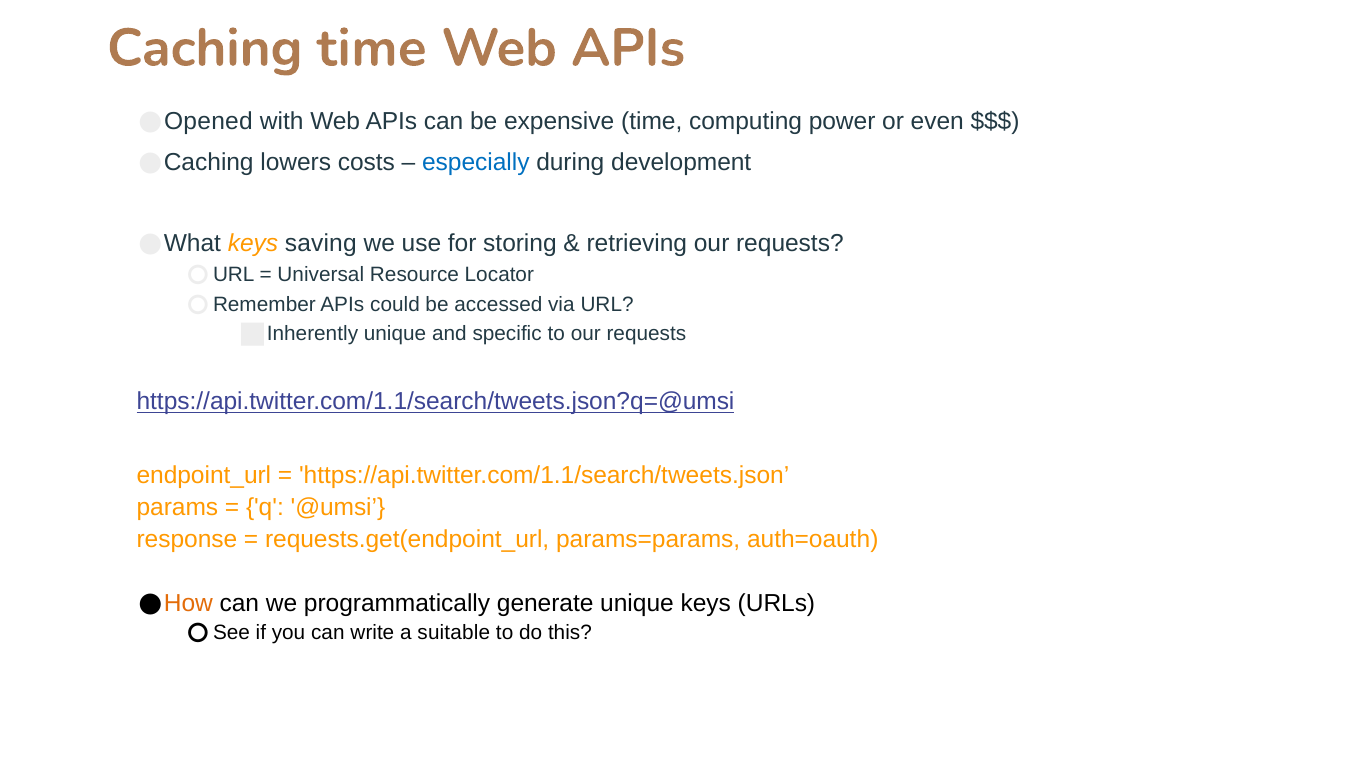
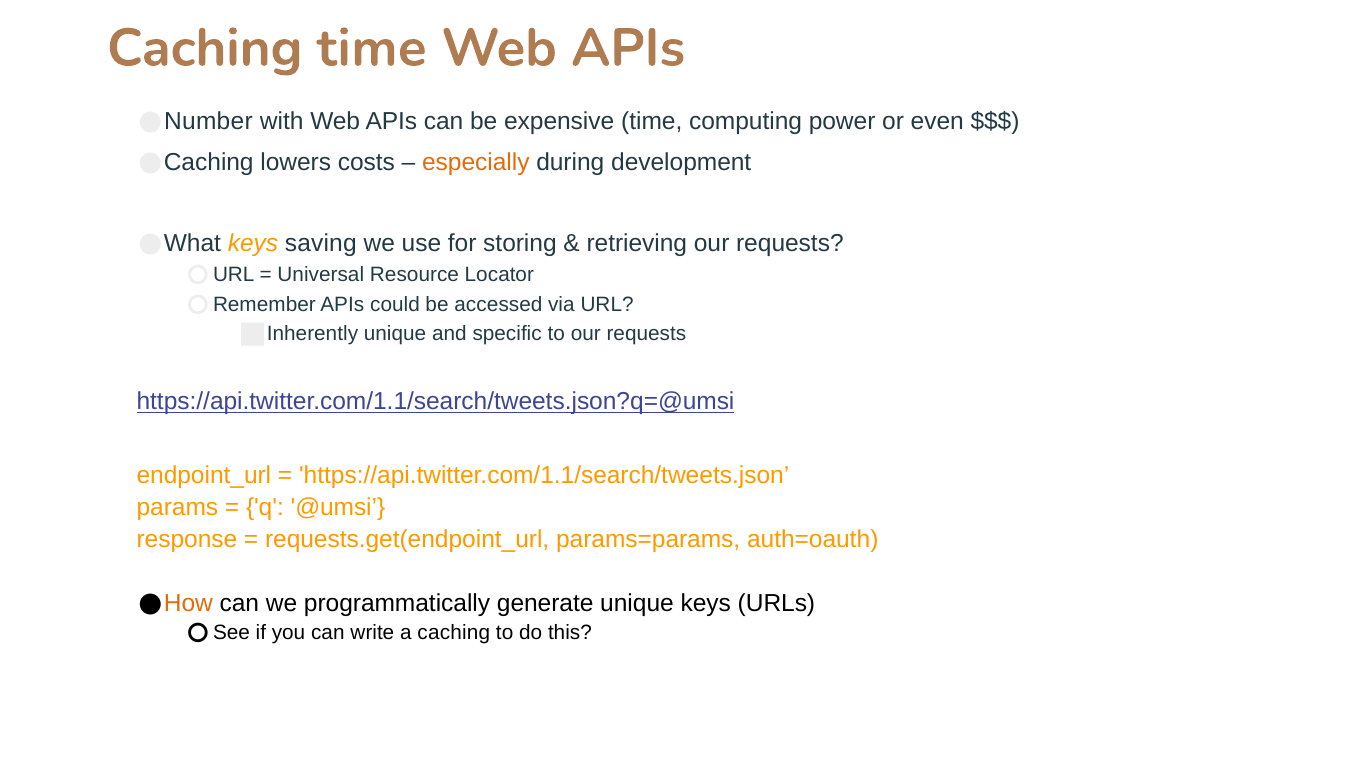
Opened: Opened -> Number (208, 122)
especially colour: blue -> orange (476, 162)
a suitable: suitable -> caching (454, 633)
